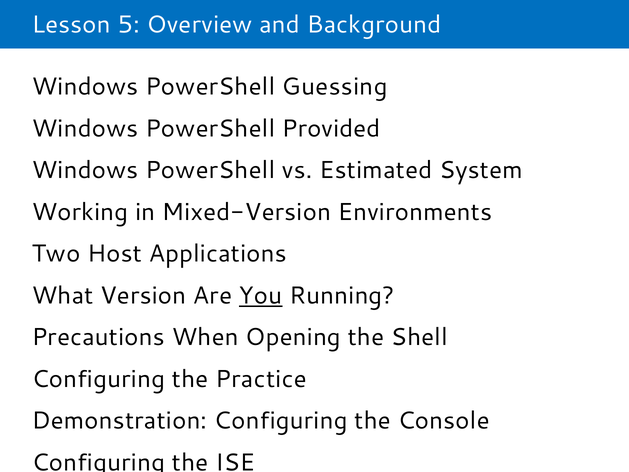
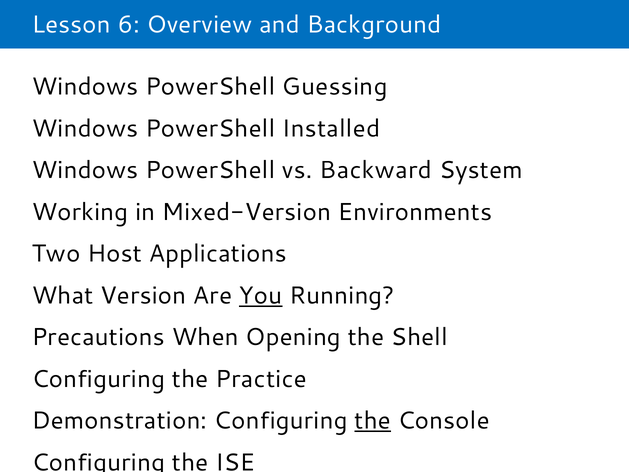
5: 5 -> 6 (129, 25)
Provided: Provided -> Installed (331, 128)
Estimated: Estimated -> Backward (376, 170)
the underline: none -> present (373, 421)
